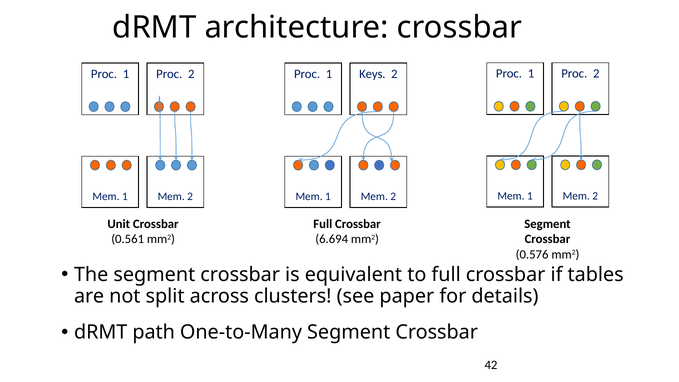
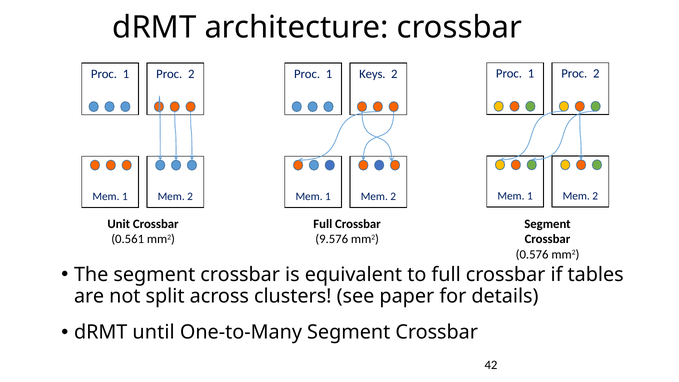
6.694: 6.694 -> 9.576 (332, 239)
path: path -> until (154, 332)
